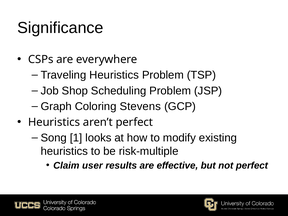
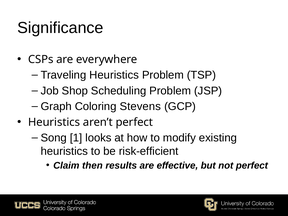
risk-multiple: risk-multiple -> risk-efficient (149, 151)
user: user -> then (92, 166)
